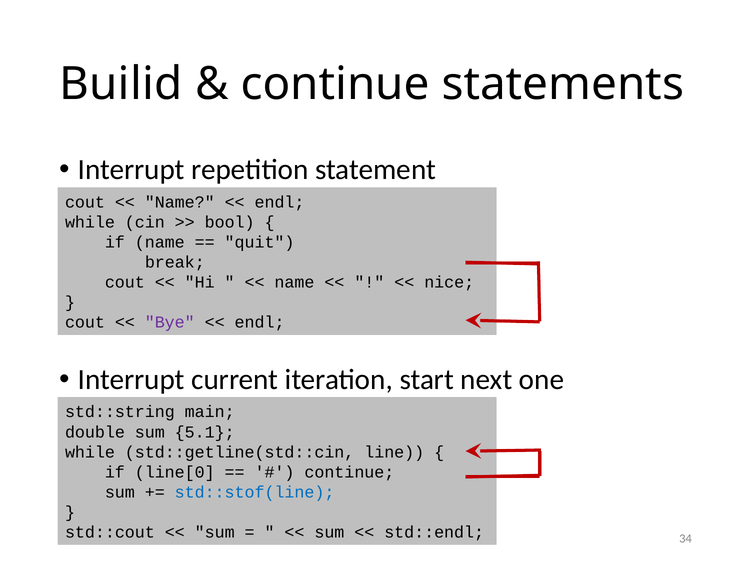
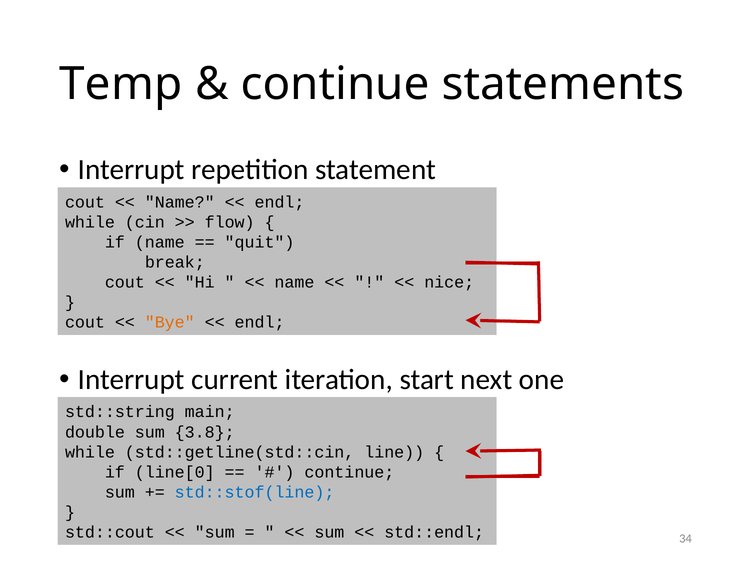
Builid: Builid -> Temp (121, 84)
bool: bool -> flow (230, 222)
Bye colour: purple -> orange (170, 322)
5.1: 5.1 -> 3.8 (205, 431)
